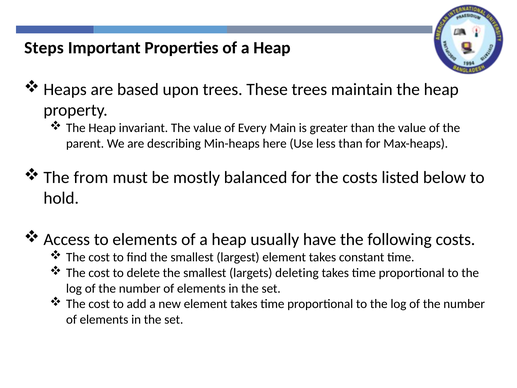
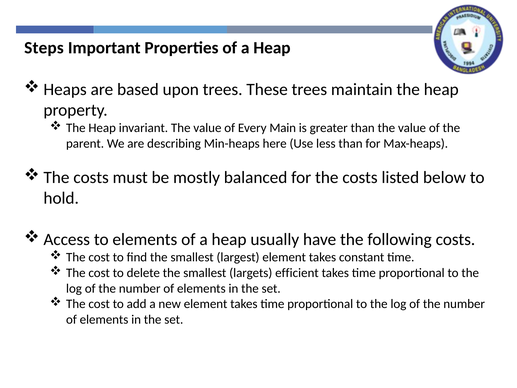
from: from -> costs (91, 177)
deleting: deleting -> efficient (297, 273)
